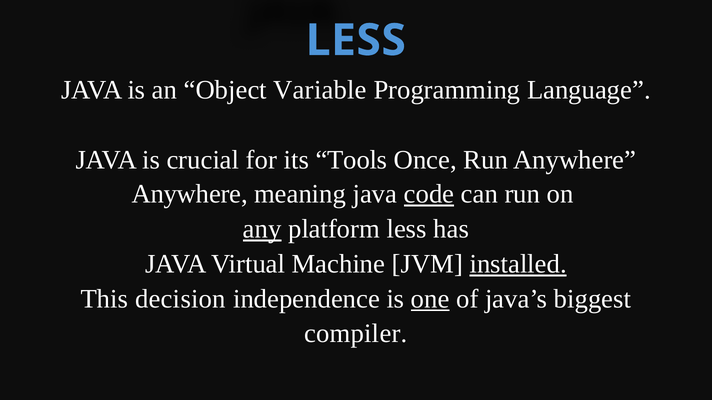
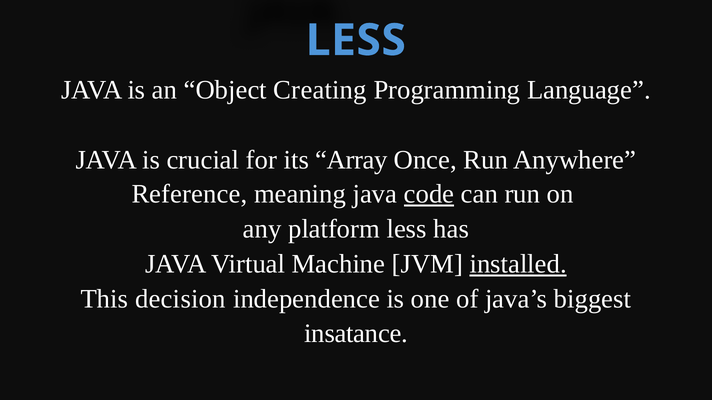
Variable: Variable -> Creating (320, 90)
Tools: Tools -> Array (351, 160)
Anywhere: Anywhere -> Reference (189, 194)
any underline: present -> none (262, 229)
one underline: present -> none (430, 299)
compiler: compiler -> insatance (356, 334)
